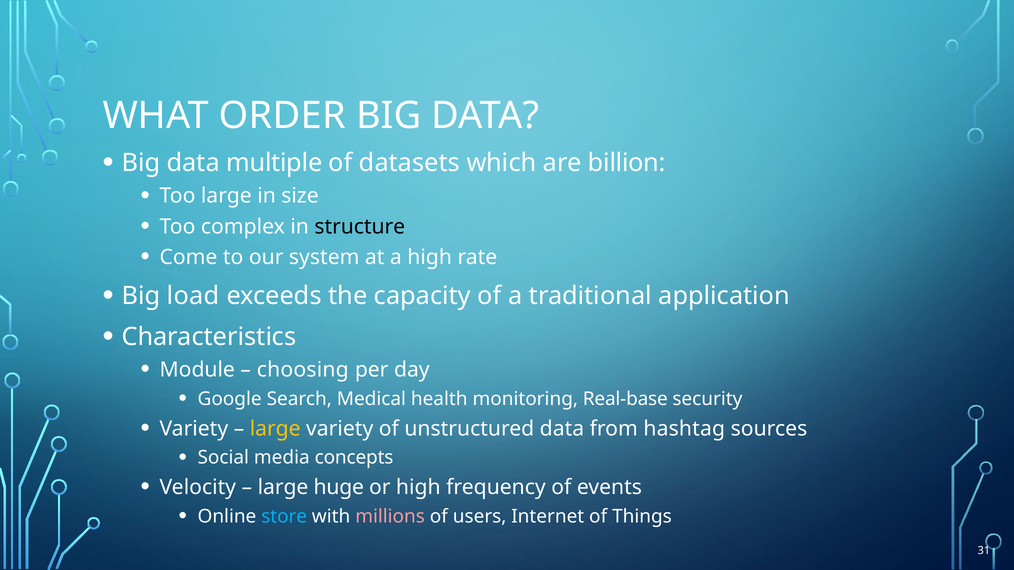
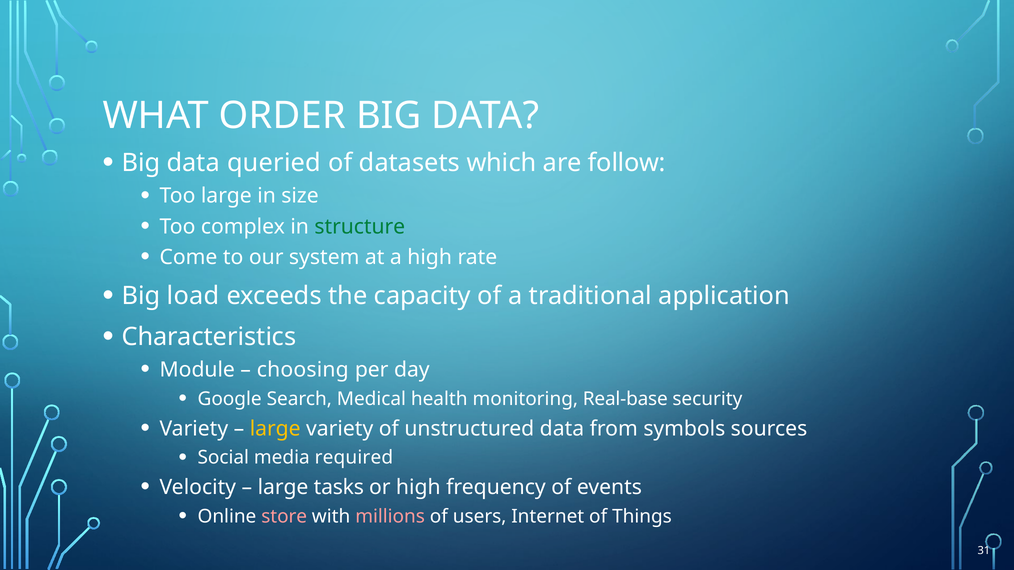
multiple: multiple -> queried (274, 163)
billion: billion -> follow (627, 163)
structure colour: black -> green (360, 227)
hashtag: hashtag -> symbols (684, 429)
concepts: concepts -> required (354, 458)
huge: huge -> tasks (339, 488)
store colour: light blue -> pink (284, 517)
